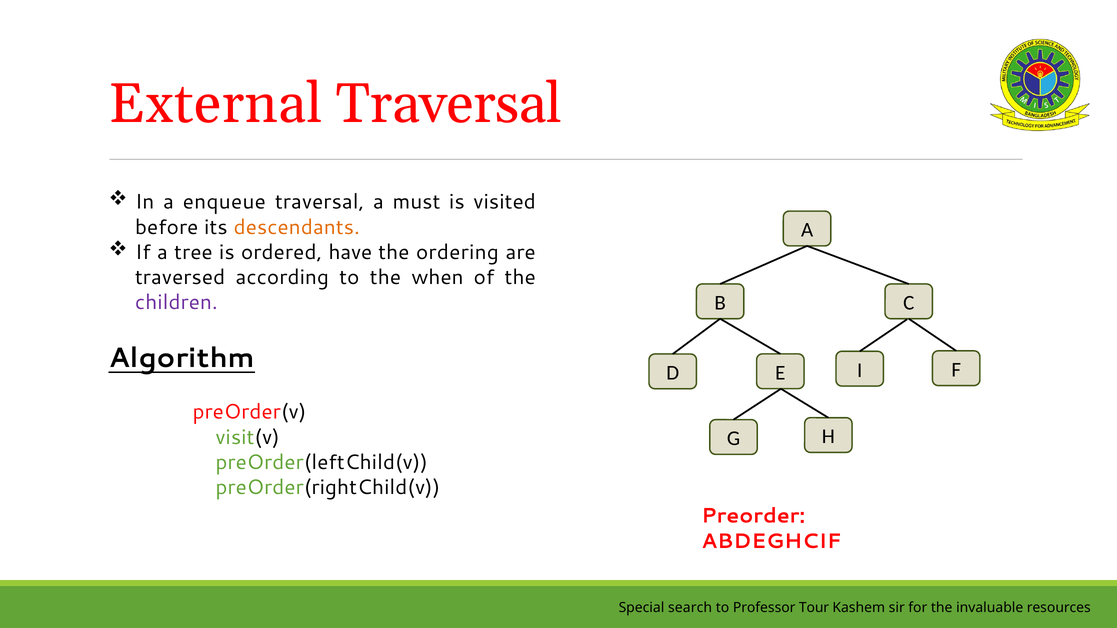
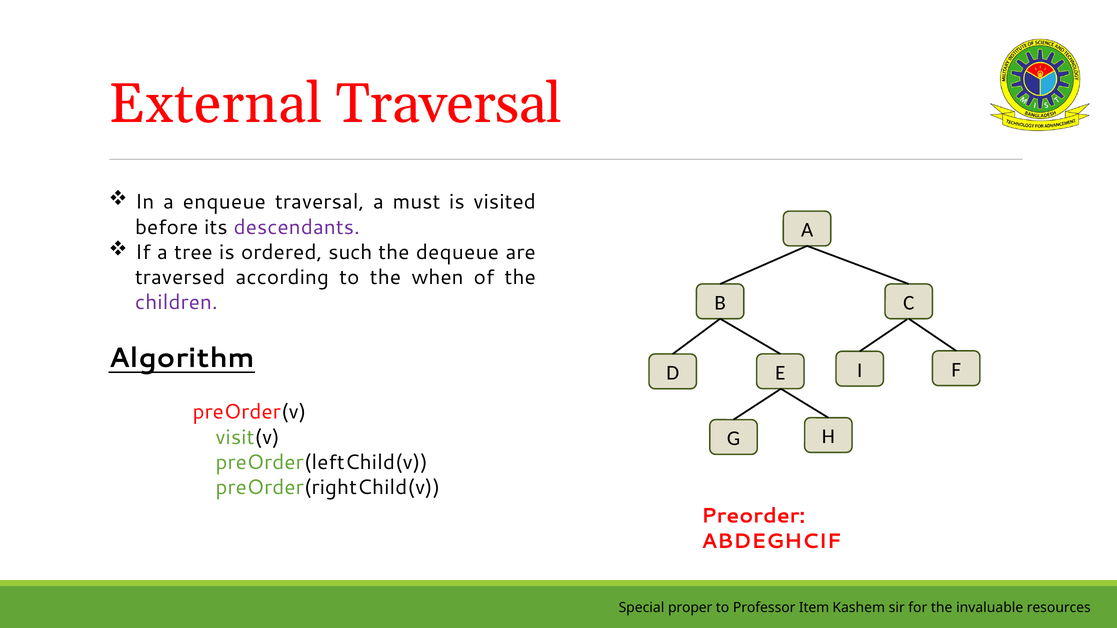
descendants colour: orange -> purple (297, 227)
have: have -> such (350, 252)
ordering: ordering -> dequeue (457, 252)
search: search -> proper (690, 608)
Tour: Tour -> Item (814, 608)
